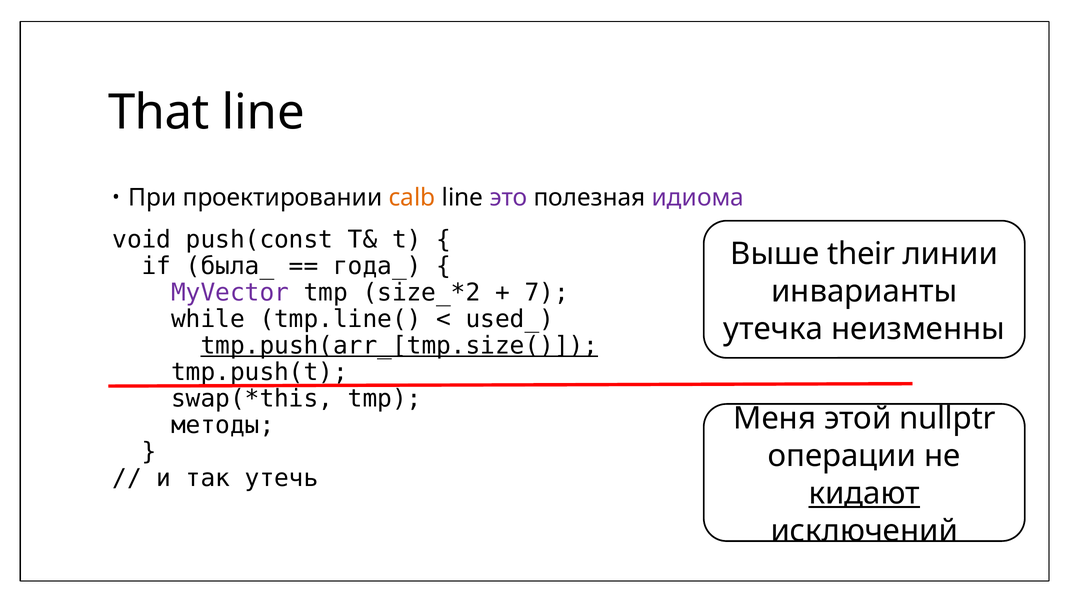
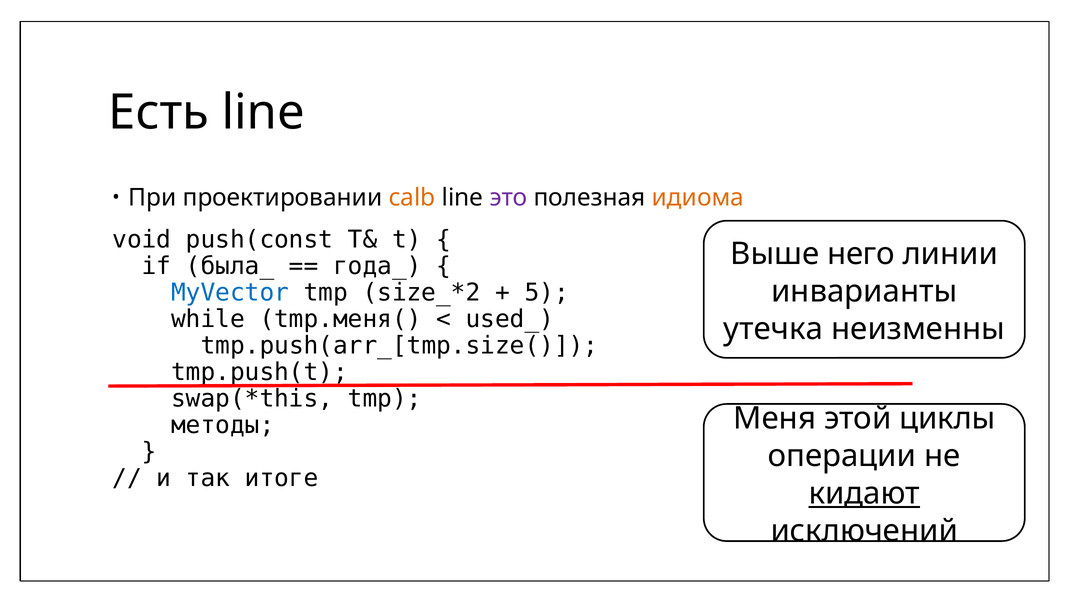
That: That -> Есть (159, 113)
идиома colour: purple -> orange (698, 198)
their: their -> него (861, 254)
MyVector colour: purple -> blue (230, 293)
7: 7 -> 5 (547, 293)
tmp.line(: tmp.line( -> tmp.меня( (341, 319)
tmp.push(arr_[tmp.size( underline: present -> none (399, 346)
nullptr: nullptr -> циклы (947, 418)
утечь: утечь -> итоге (282, 478)
